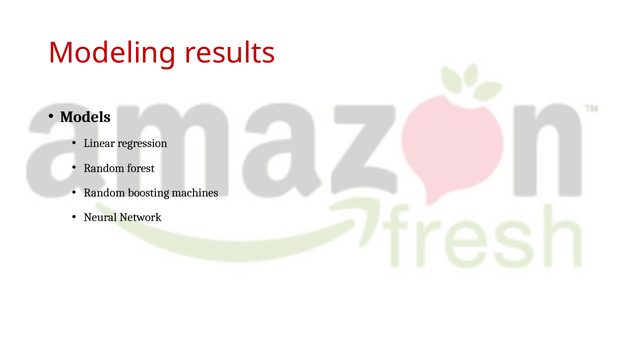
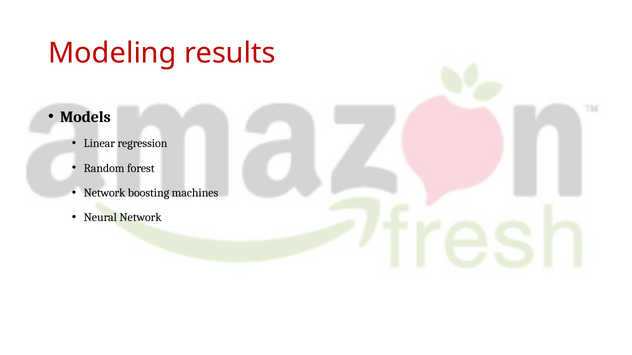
Random: Random -> Network (105, 193)
